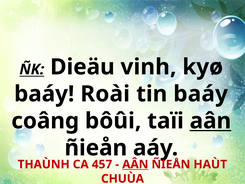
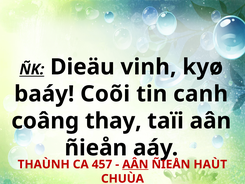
Roài: Roài -> Coõi (105, 94)
tin baáy: baáy -> canh (201, 94)
bôûi: bôûi -> thay (113, 121)
aân underline: present -> none (210, 121)
